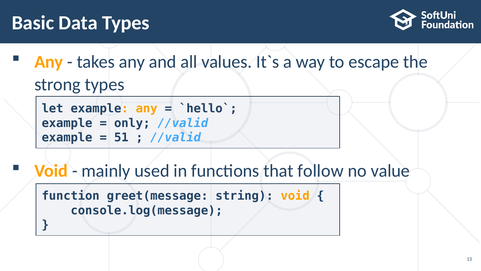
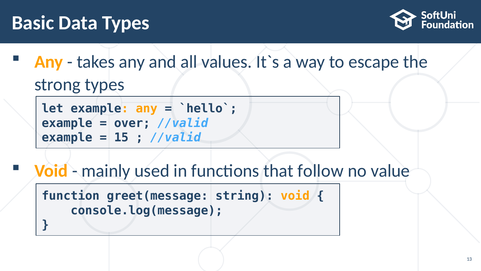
only: only -> over (132, 123)
51: 51 -> 15 (121, 137)
